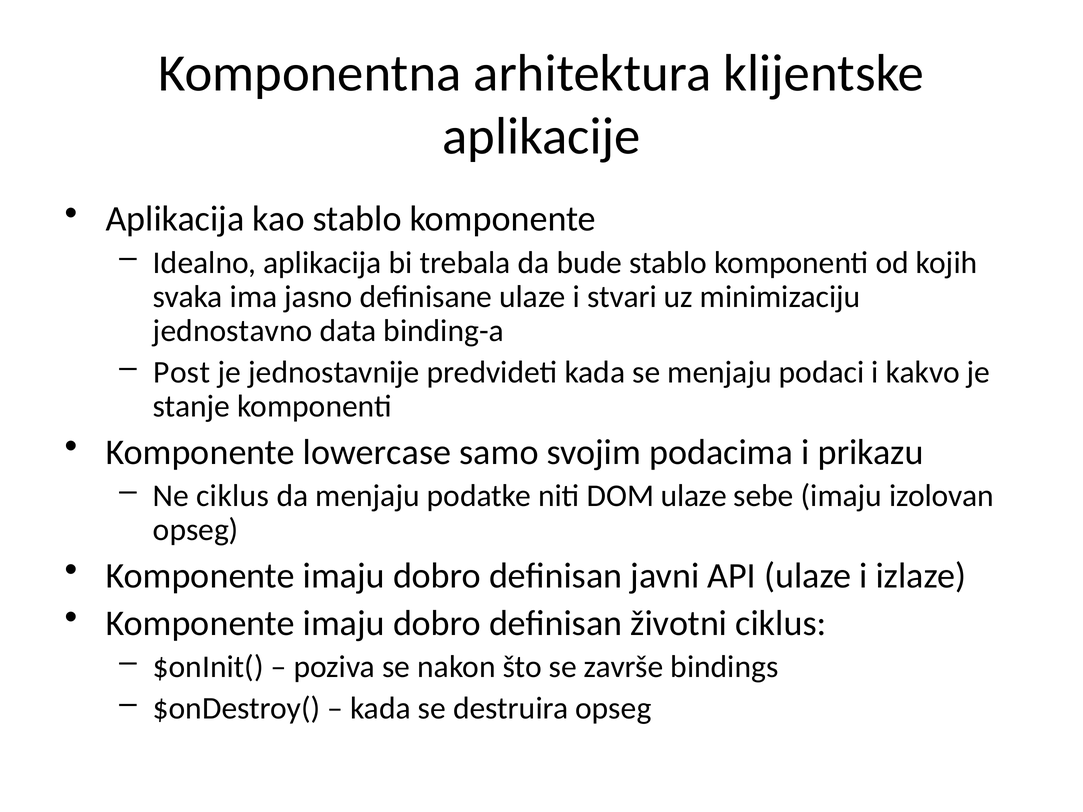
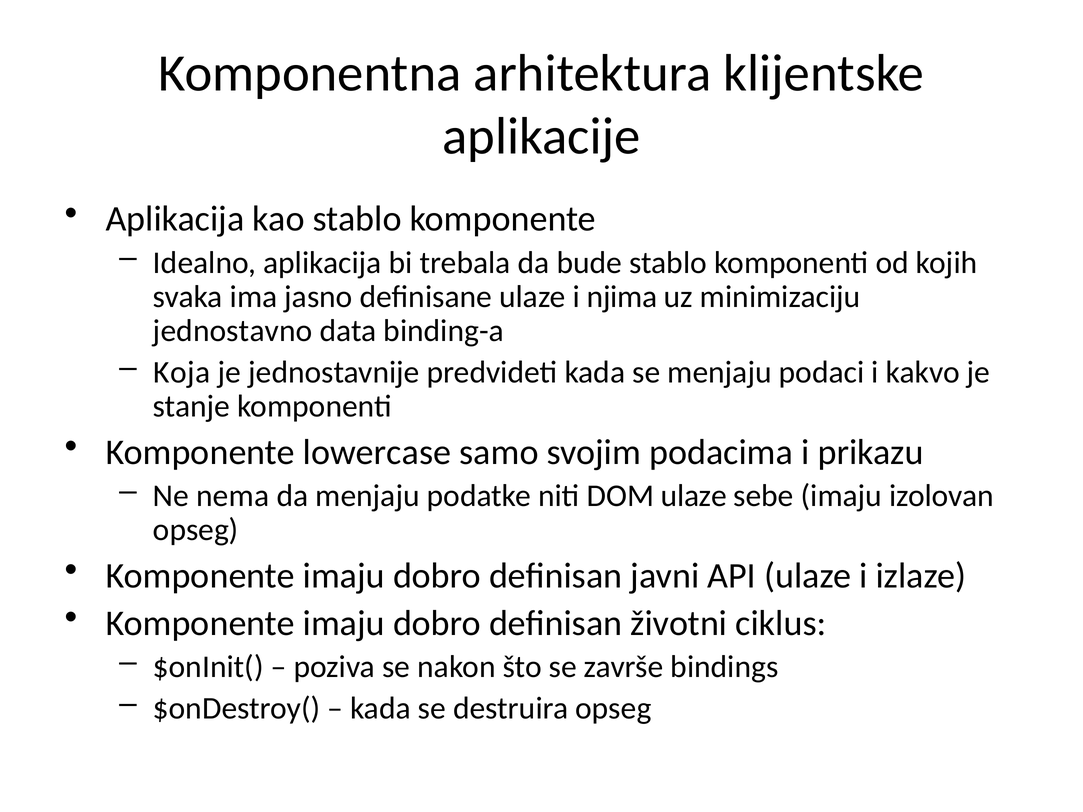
stvari: stvari -> njima (622, 297)
Post: Post -> Koja (182, 373)
Ne ciklus: ciklus -> nema (233, 496)
